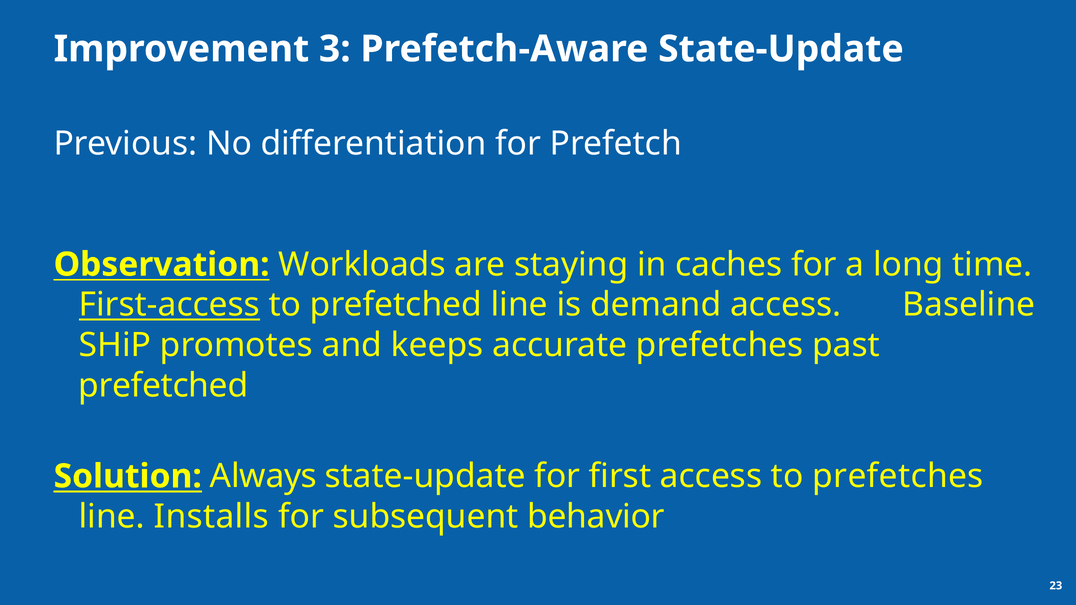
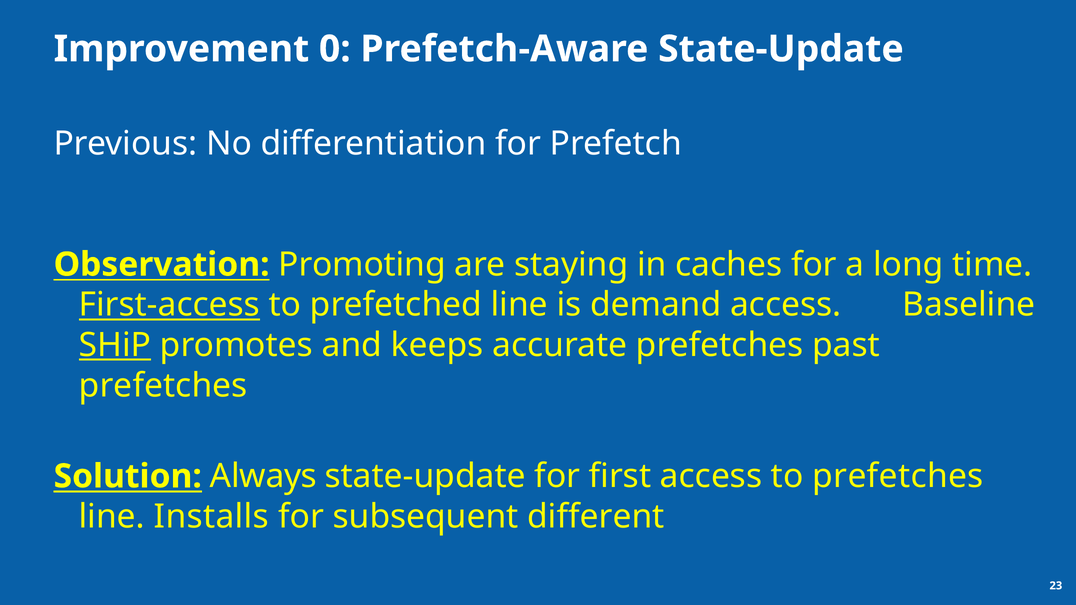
3: 3 -> 0 (335, 49)
Workloads: Workloads -> Promoting (362, 265)
SHiP underline: none -> present (115, 345)
prefetched: prefetched -> prefetches (163, 386)
behavior: behavior -> different (596, 517)
